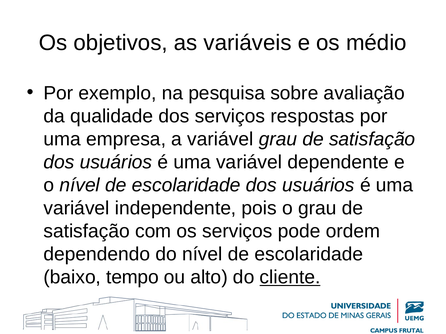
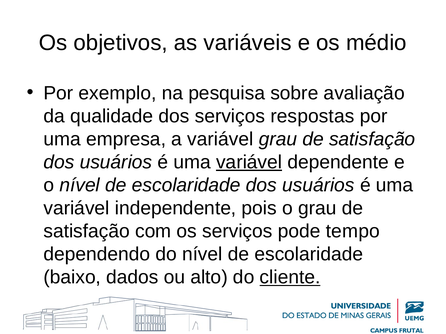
variável underline: none -> present (249, 162)
ordem: ordem -> tempo (353, 231)
tempo: tempo -> dados (132, 278)
